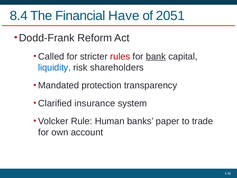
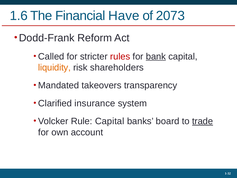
8.4: 8.4 -> 1.6 (19, 16)
2051: 2051 -> 2073 (170, 16)
liquidity colour: blue -> orange (54, 67)
protection: protection -> takeovers (102, 85)
Rule Human: Human -> Capital (110, 121)
paper: paper -> board (168, 121)
trade underline: none -> present (203, 121)
